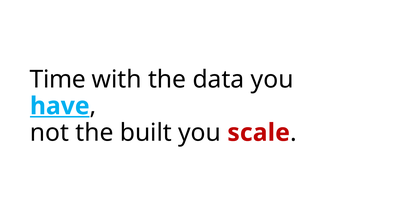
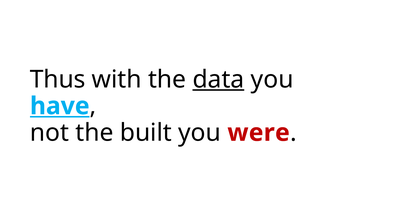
Time: Time -> Thus (58, 80)
data underline: none -> present (218, 80)
scale: scale -> were (259, 133)
